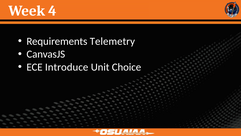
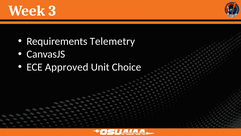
4: 4 -> 3 (52, 11)
Introduce: Introduce -> Approved (67, 67)
